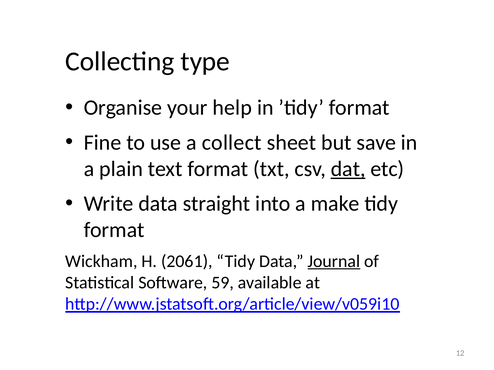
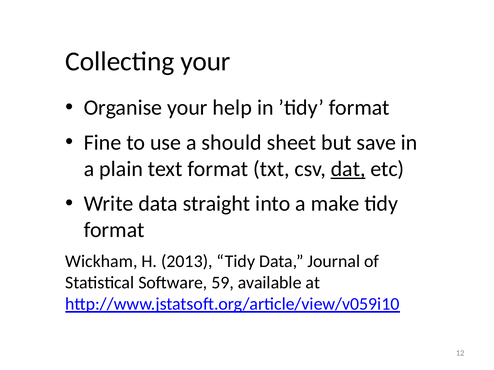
Collecting type: type -> your (205, 62)
collect: collect -> should (232, 143)
2061: 2061 -> 2013 (187, 262)
Journal underline: present -> none (334, 262)
